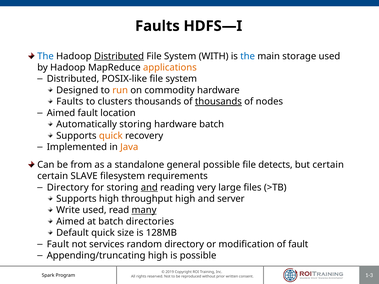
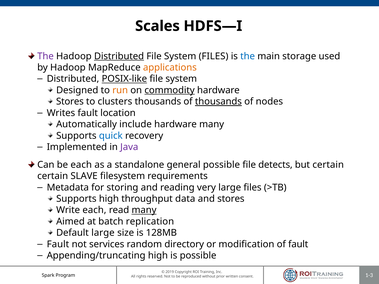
Faults: Faults -> Scales (157, 26)
The colour: blue -> purple (46, 56)
System WITH: WITH -> FILES (214, 56)
POSIX-like underline: none -> present (124, 79)
commodity underline: none -> present (170, 90)
Faults: Faults -> Stores (70, 102)
Aimed: Aimed -> Writes (61, 113)
Automatically storing: storing -> include (136, 124)
hardware batch: batch -> many (212, 124)
quick colour: orange -> blue (111, 136)
Java colour: orange -> purple (129, 147)
be from: from -> each (81, 165)
Directory: Directory -> Metadata (68, 188)
and underline: present -> none (149, 188)
throughput high: high -> data (185, 199)
and server: server -> stores (231, 199)
Write used: used -> each (94, 210)
directories: directories -> replication (150, 222)
Default quick: quick -> large (103, 233)
